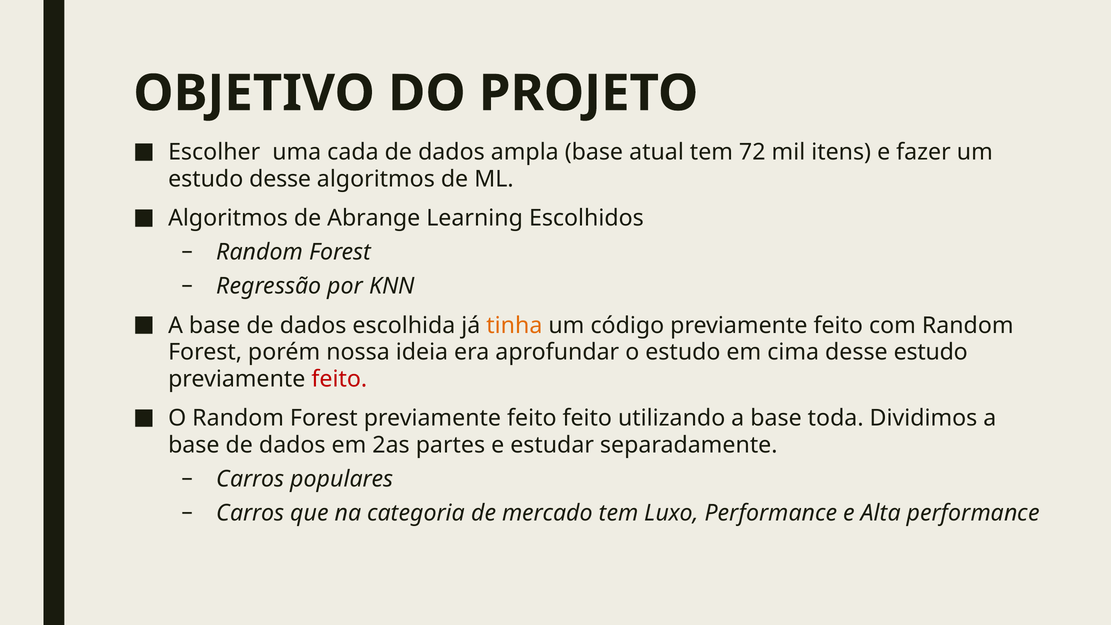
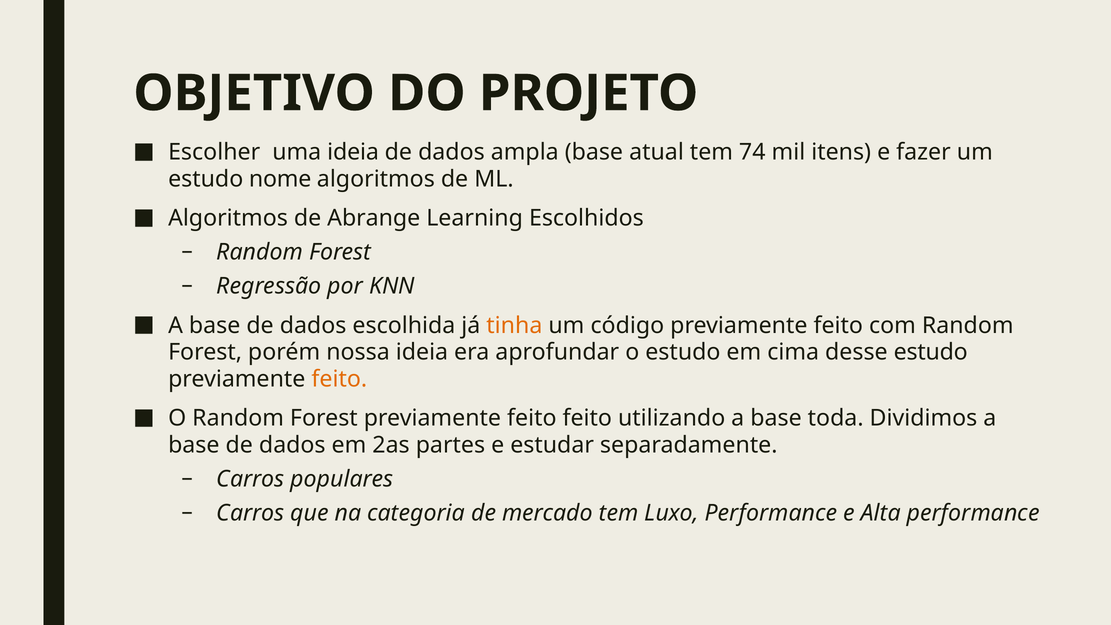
uma cada: cada -> ideia (353, 152)
72: 72 -> 74 (752, 152)
estudo desse: desse -> nome (280, 179)
feito colour: red -> orange (339, 379)
